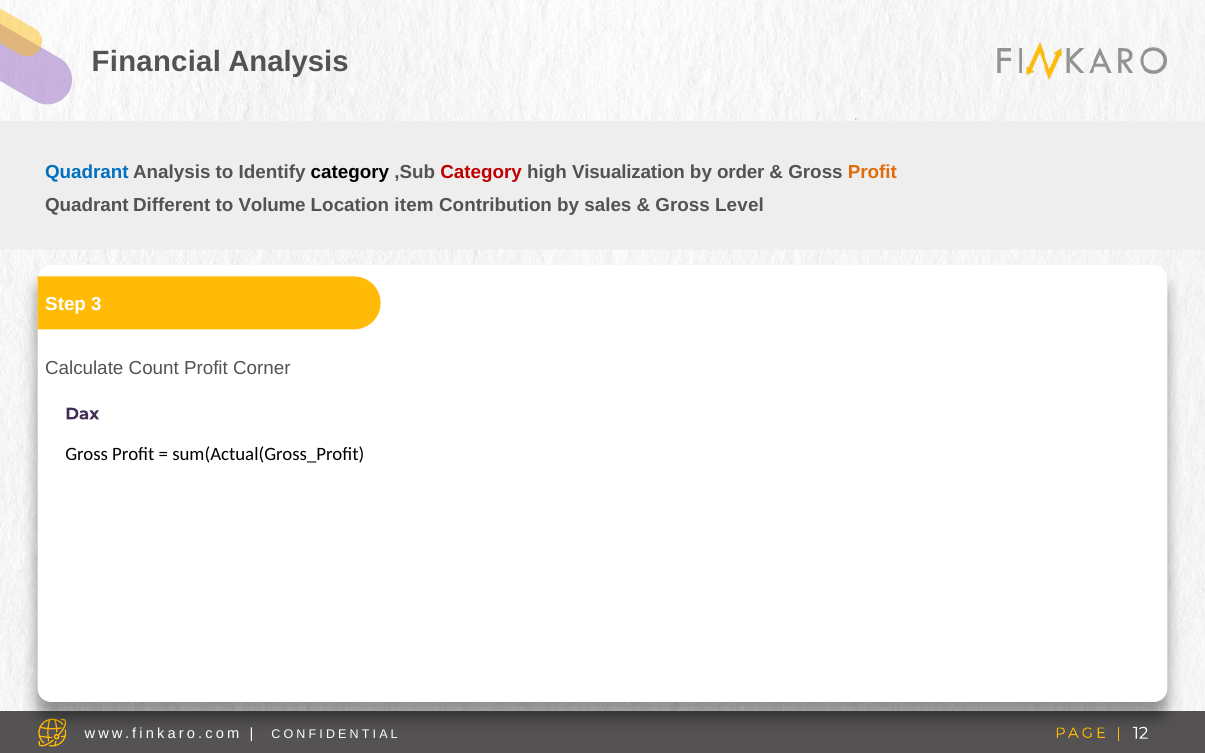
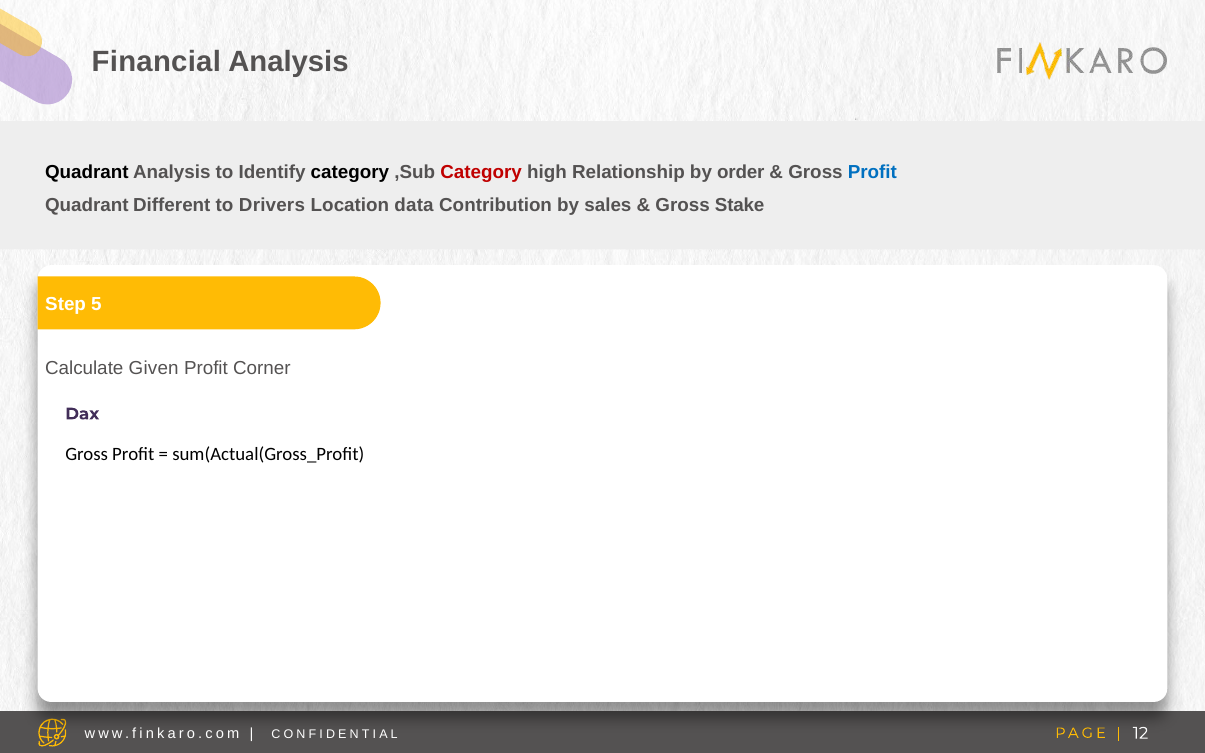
Quadrant colour: blue -> black (87, 172)
Visualization: Visualization -> Relationship (628, 172)
Profit colour: orange -> blue (872, 172)
Volume: Volume -> Drivers (272, 206)
item: item -> data (414, 206)
Level: Level -> Stake (740, 206)
3: 3 -> 5 (96, 304)
Count: Count -> Given (154, 368)
